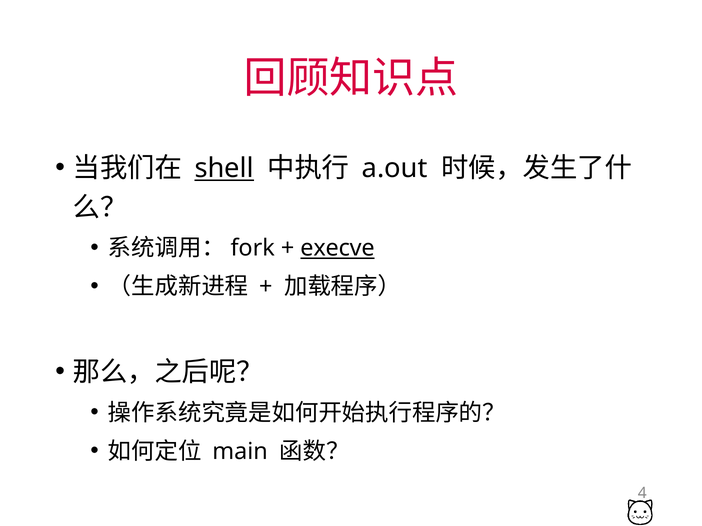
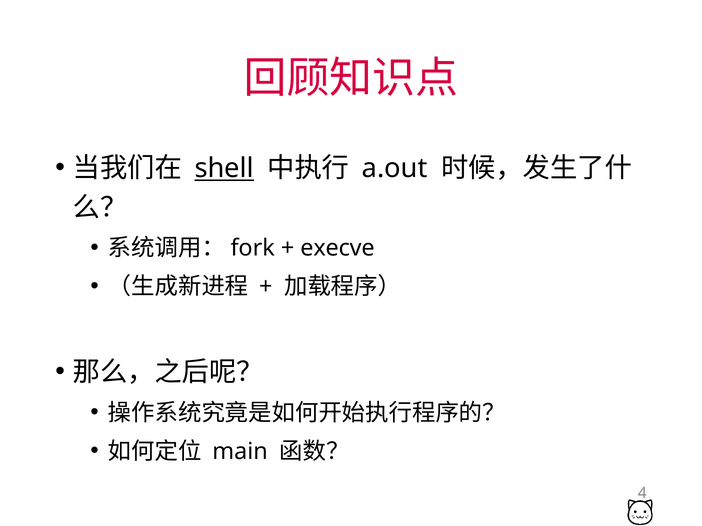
execve underline: present -> none (338, 248)
